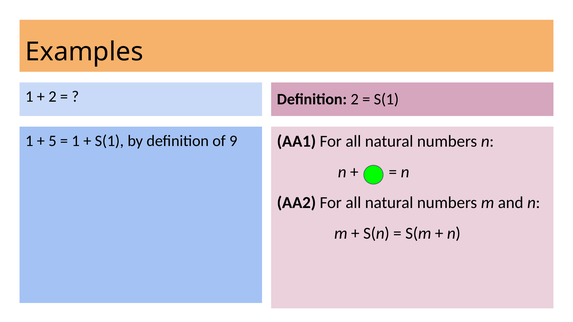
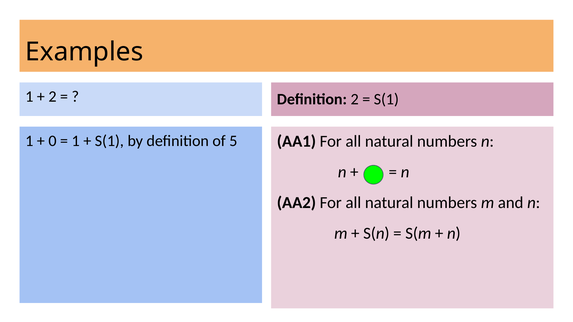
5: 5 -> 0 (52, 141)
9: 9 -> 5 (233, 141)
